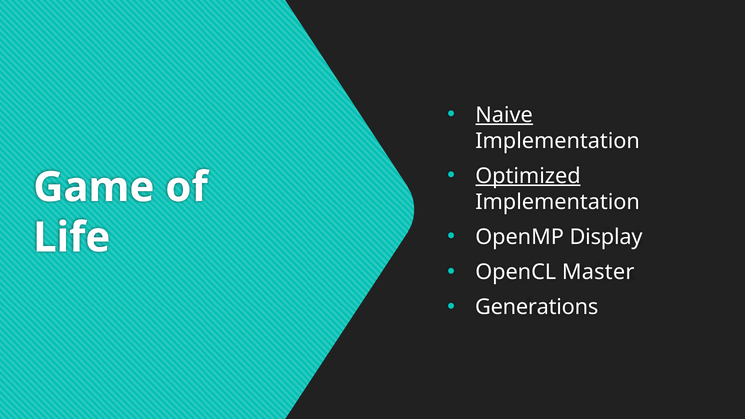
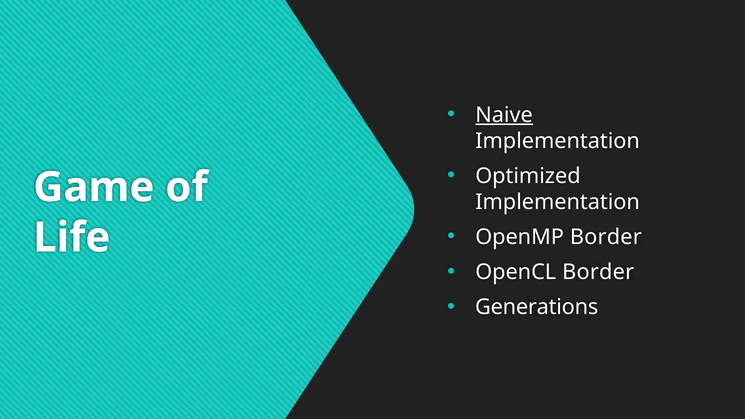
Optimized underline: present -> none (528, 176)
OpenMP Display: Display -> Border (606, 237)
OpenCL Master: Master -> Border (598, 272)
